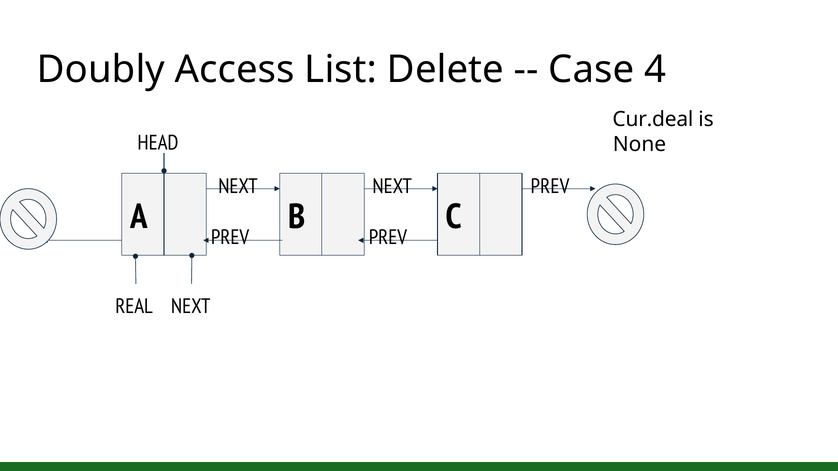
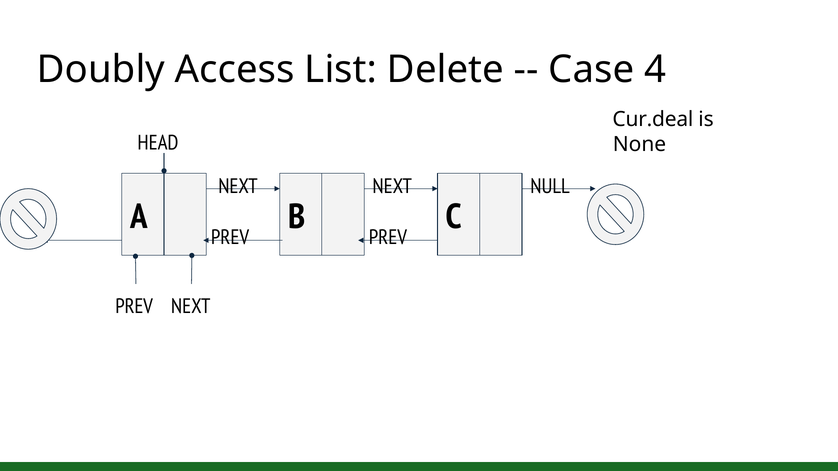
NEXT PREV: PREV -> NULL (550, 186)
REAL: REAL -> PREV (134, 307)
